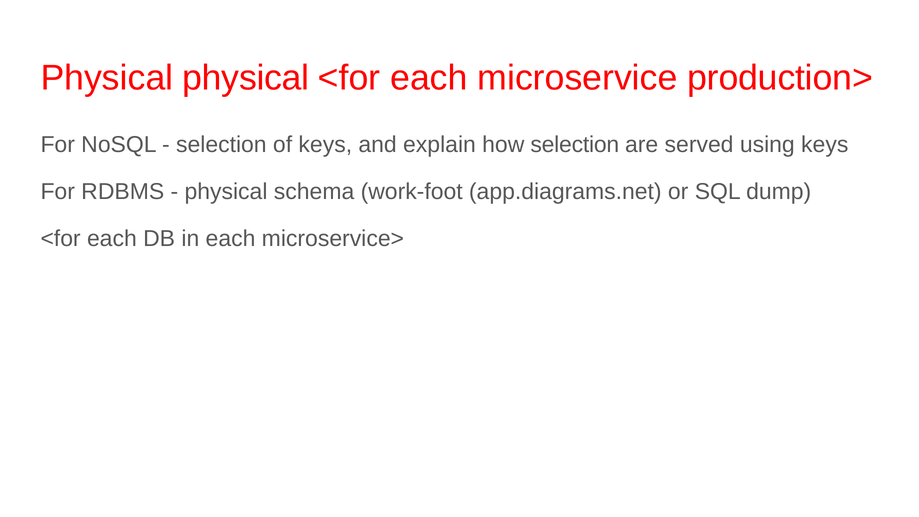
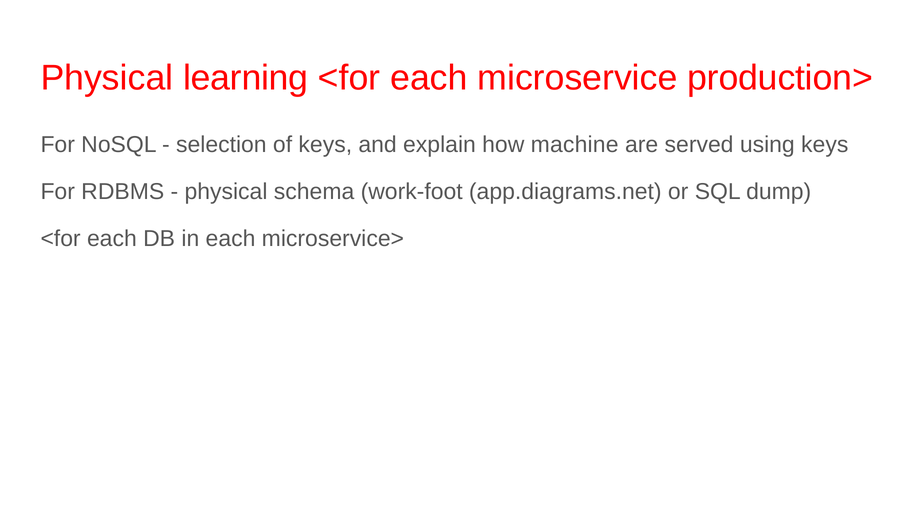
Physical physical: physical -> learning (246, 78)
how selection: selection -> machine (575, 145)
